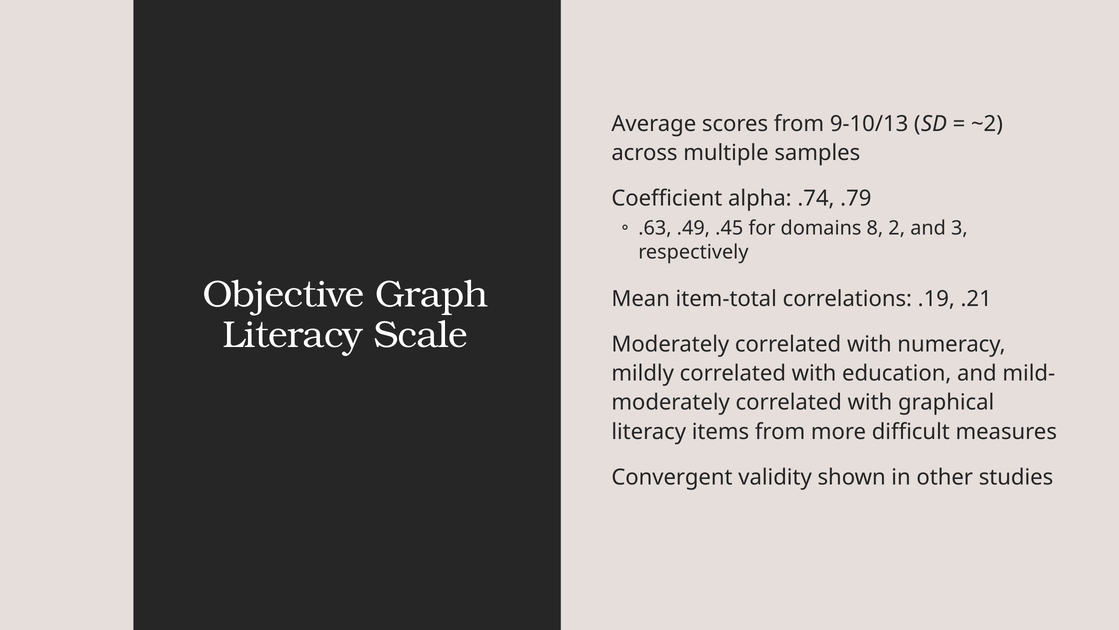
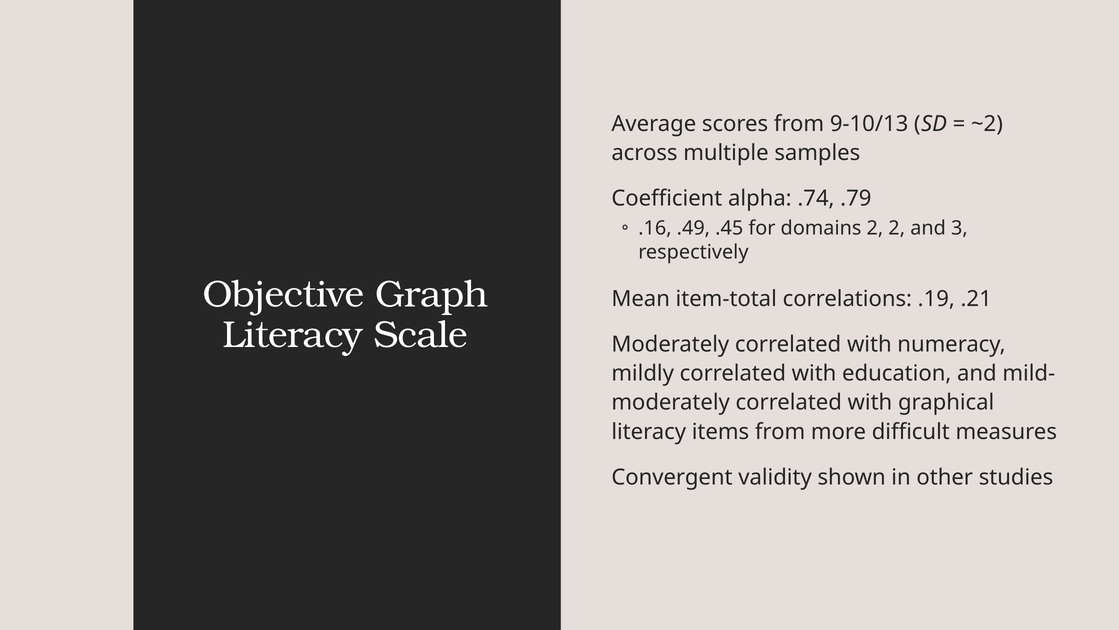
.63: .63 -> .16 (655, 228)
domains 8: 8 -> 2 (875, 228)
